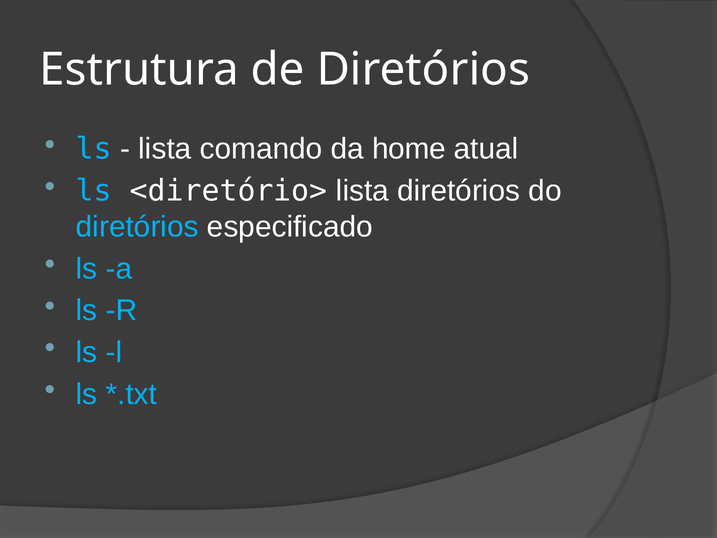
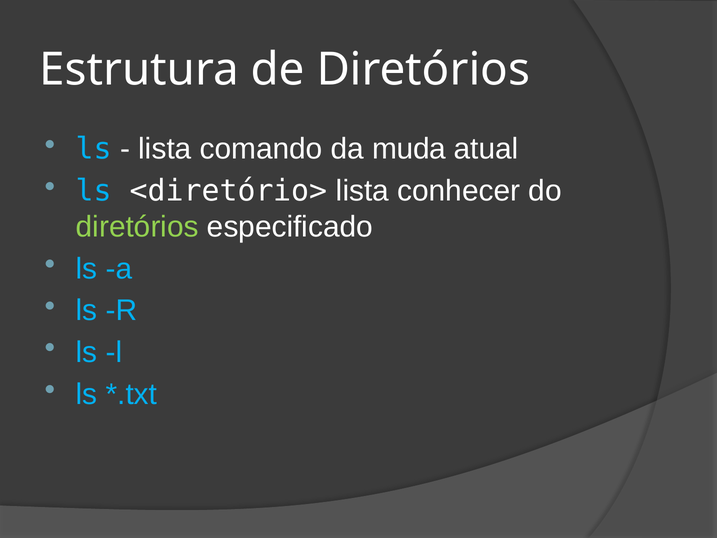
home: home -> muda (409, 149)
lista diretórios: diretórios -> conhecer (459, 191)
diretórios colour: light blue -> light green (137, 227)
